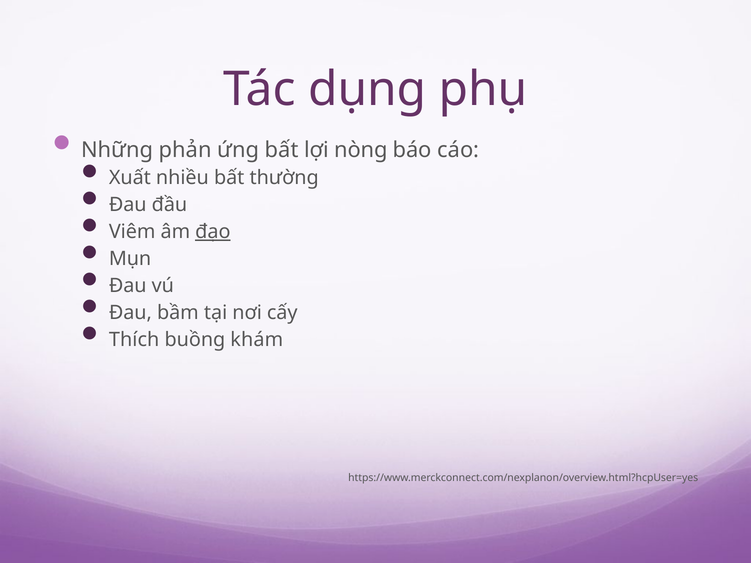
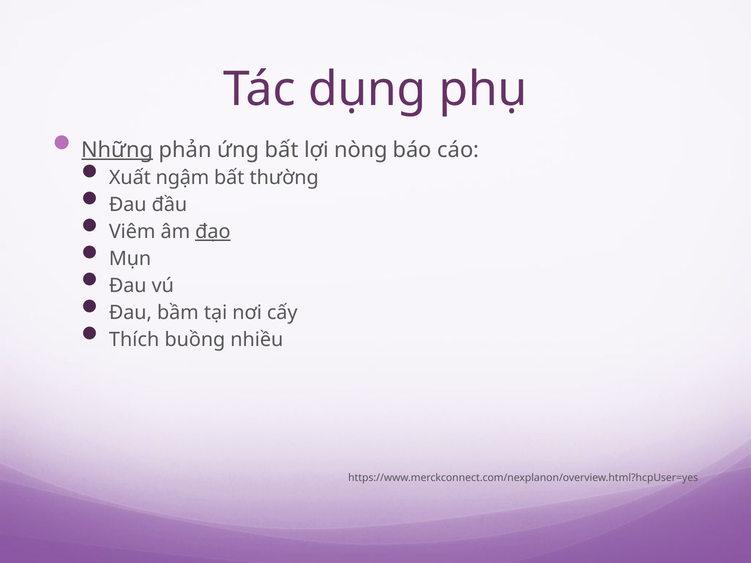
Những underline: none -> present (117, 150)
nhiều: nhiều -> ngậm (182, 178)
khám: khám -> nhiều (257, 340)
